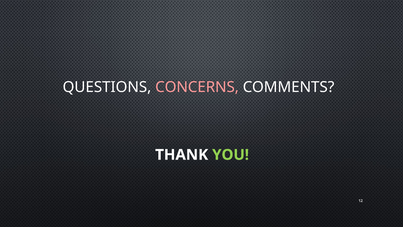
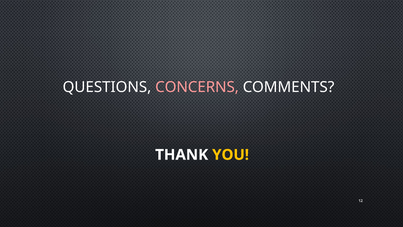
YOU colour: light green -> yellow (231, 155)
